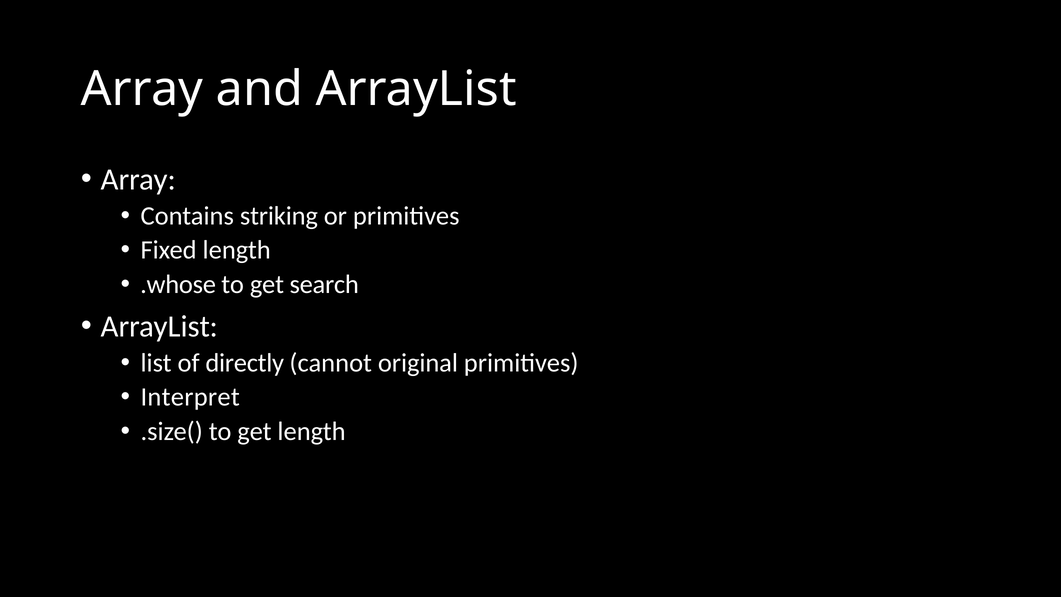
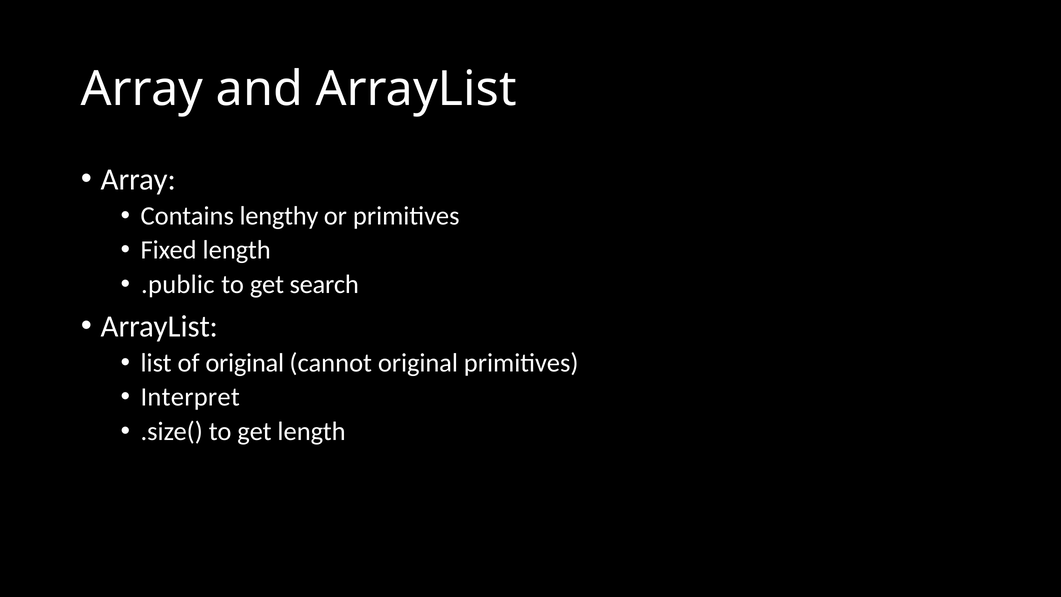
striking: striking -> lengthy (279, 216)
.whose: .whose -> .public (178, 284)
of directly: directly -> original (245, 363)
